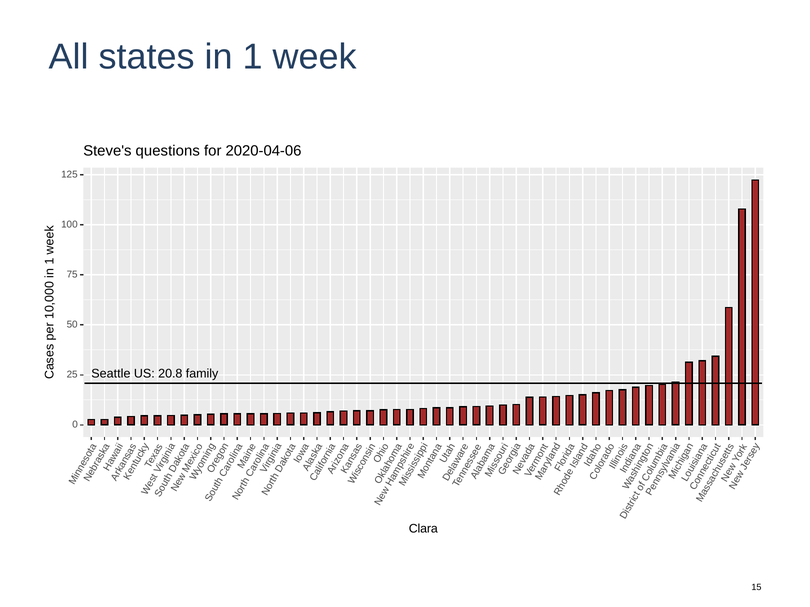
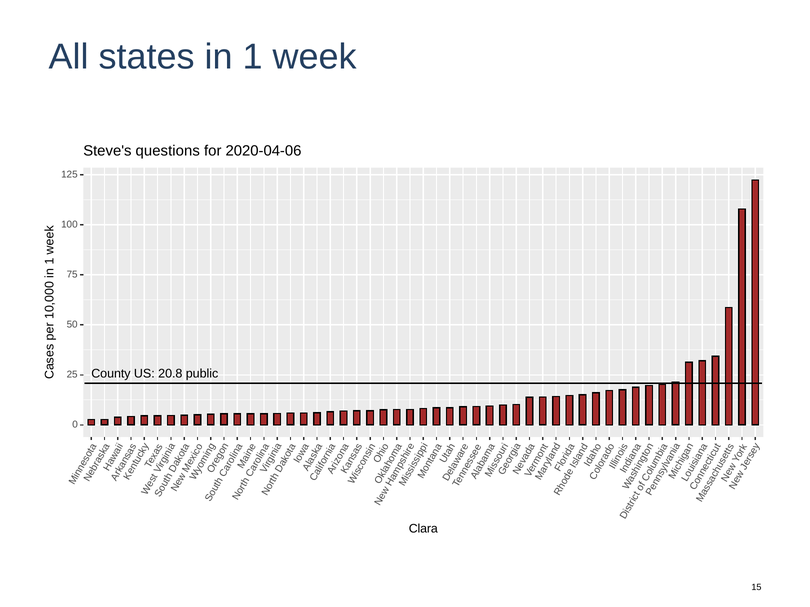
Seattle: Seattle -> County (111, 374)
family: family -> public (202, 374)
